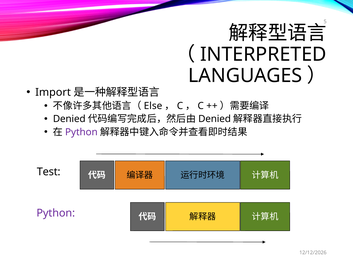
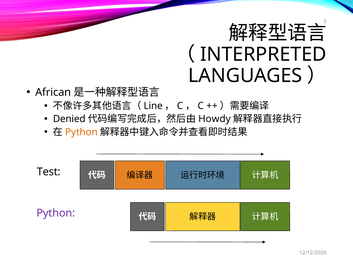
Import: Import -> African (53, 92)
Else: Else -> Line (153, 106)
Denied: Denied -> Howdy (214, 119)
Python colour: purple -> orange (81, 132)
